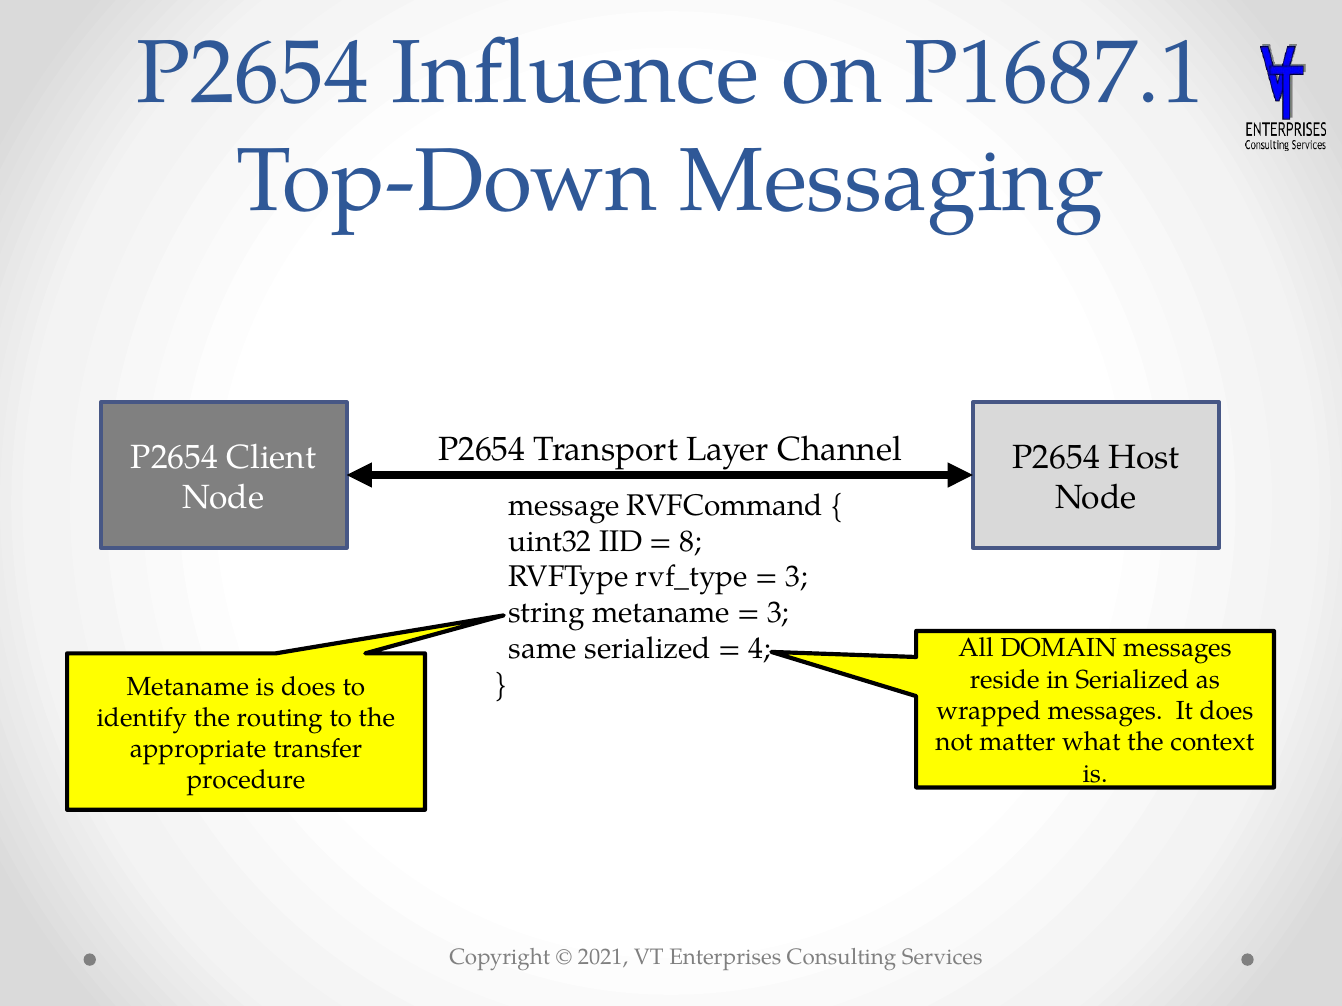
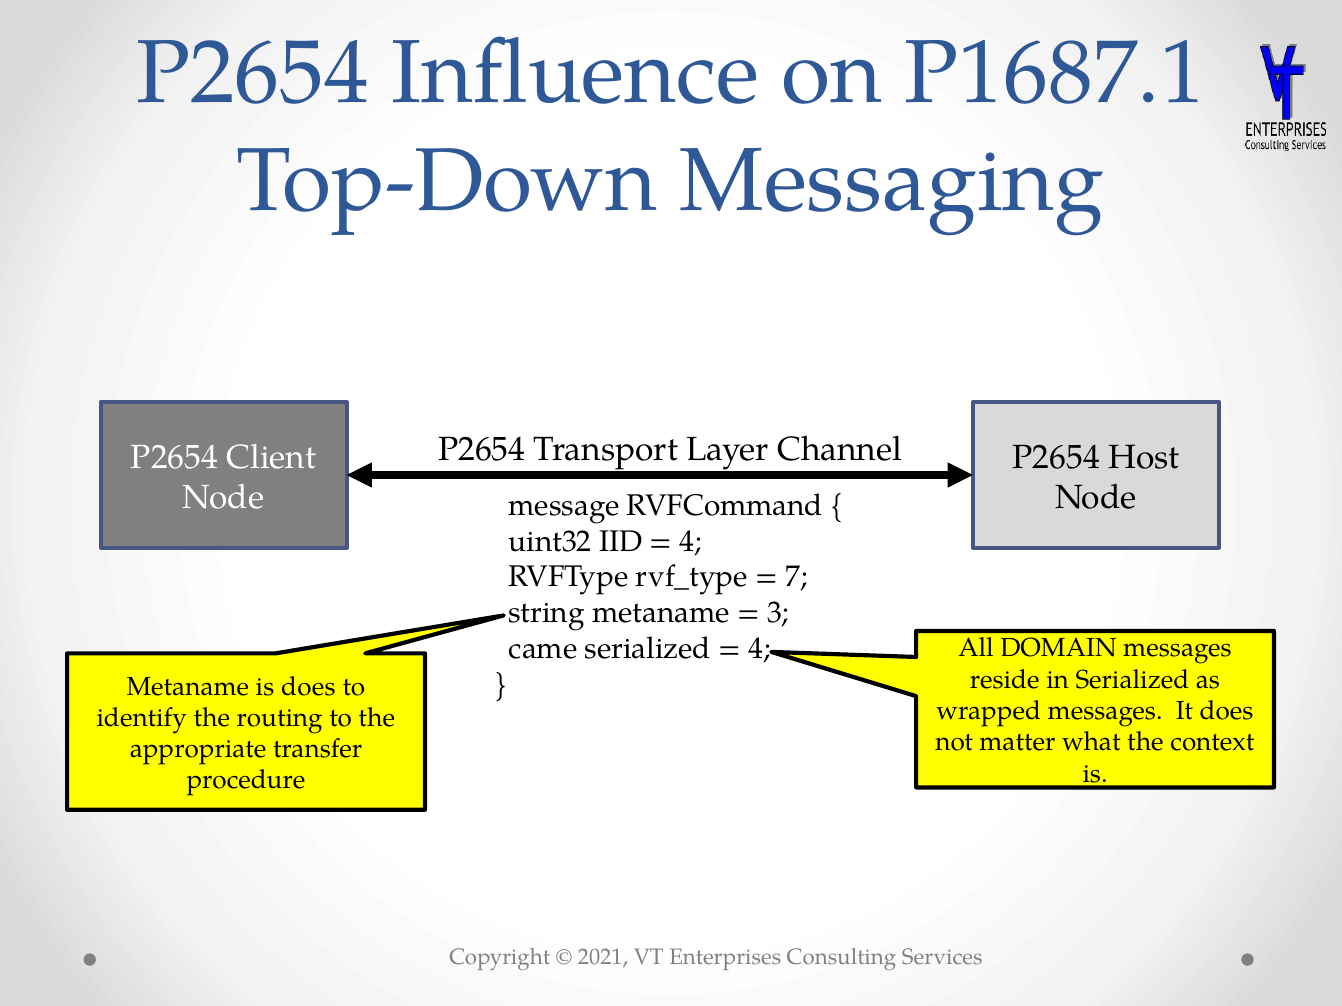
8: 8 -> 4 (691, 541)
3: 3 -> 7 (797, 577)
same: same -> came (543, 649)
